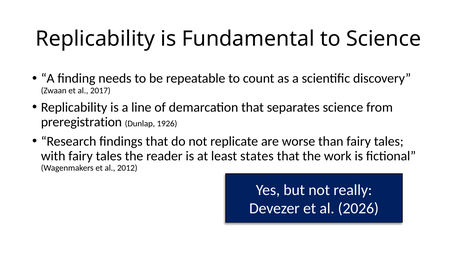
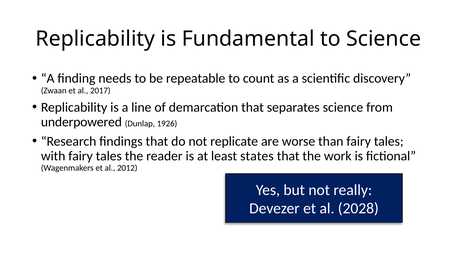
preregistration: preregistration -> underpowered (81, 122)
2026: 2026 -> 2028 (358, 209)
